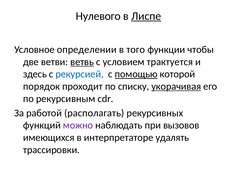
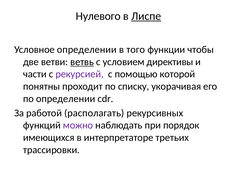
трактуется: трактуется -> директивы (170, 62)
здесь: здесь -> части (35, 74)
рекурсией colour: blue -> purple (80, 74)
помощью underline: present -> none (136, 74)
порядок: порядок -> понятны (42, 86)
укорачивая underline: present -> none (176, 86)
по рекурсивным: рекурсивным -> определении (66, 99)
вызовов: вызовов -> порядок (181, 125)
удалять: удалять -> третьих (172, 137)
